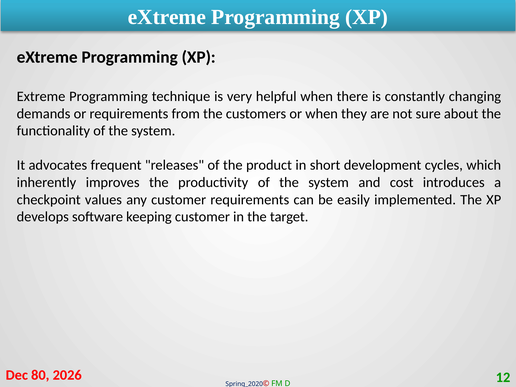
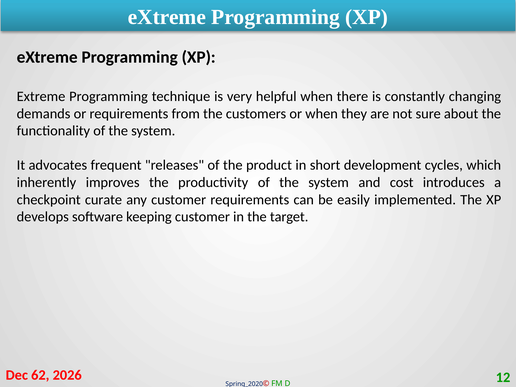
values: values -> curate (103, 200)
80: 80 -> 62 (40, 375)
